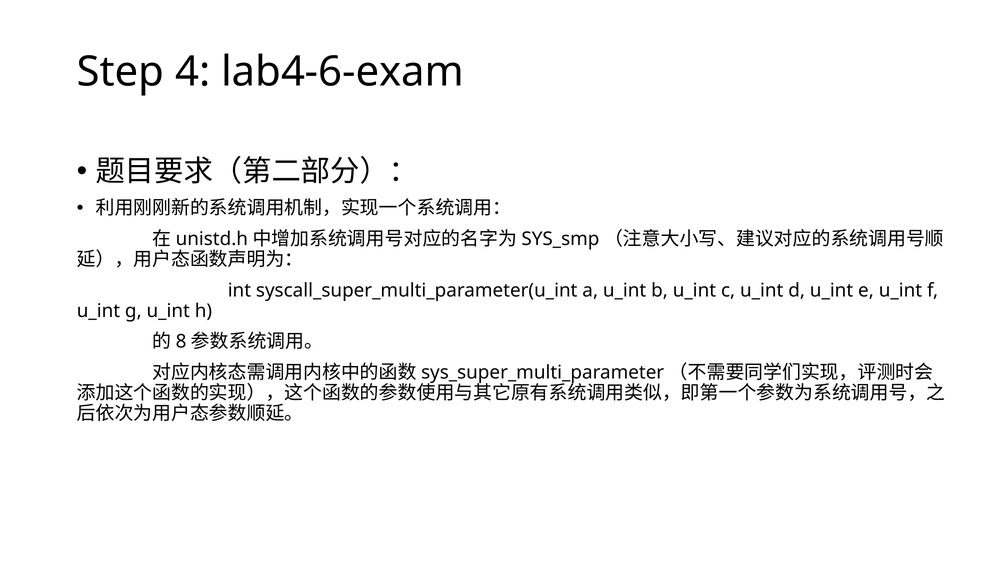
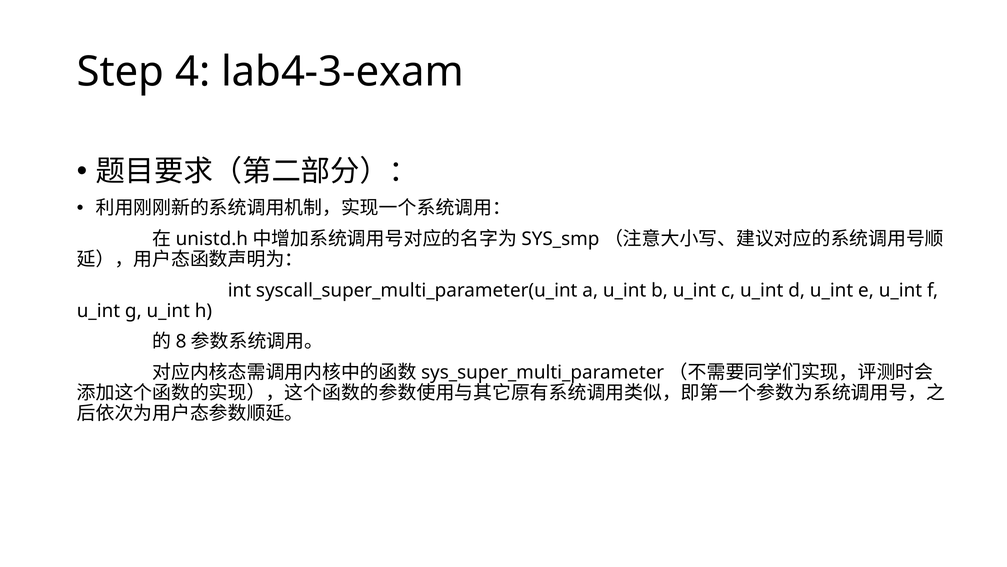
lab4-6-exam: lab4-6-exam -> lab4-3-exam (343, 72)
